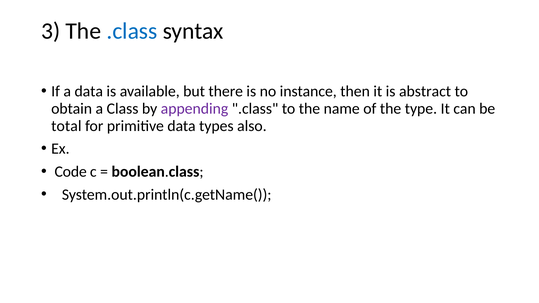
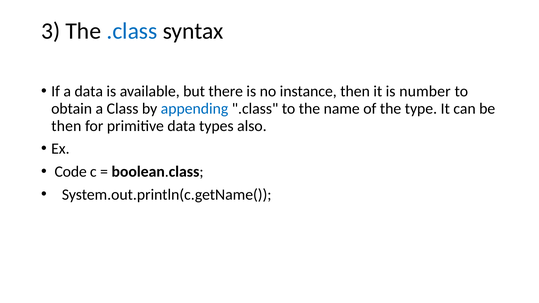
abstract: abstract -> number (425, 91)
appending colour: purple -> blue (194, 109)
total: total -> then (66, 126)
